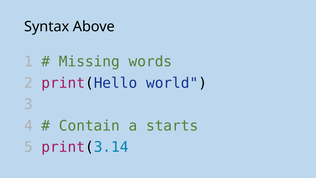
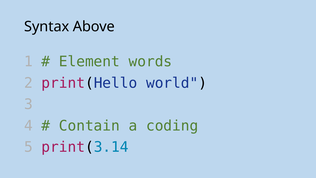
Missing: Missing -> Element (89, 62)
starts: starts -> coding (172, 126)
